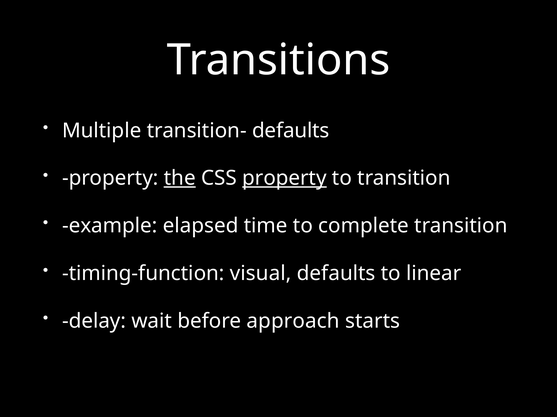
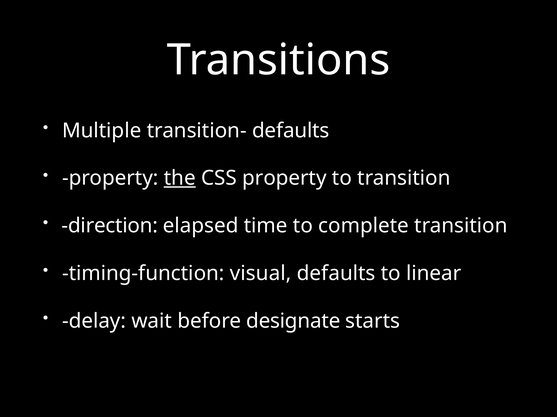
property underline: present -> none (284, 178)
example: example -> direction (110, 226)
approach: approach -> designate (293, 321)
